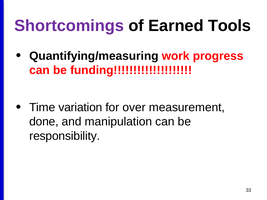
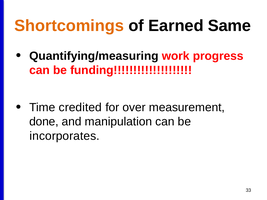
Shortcomings colour: purple -> orange (69, 26)
Tools: Tools -> Same (229, 26)
variation: variation -> credited (80, 108)
responsibility: responsibility -> incorporates (65, 136)
